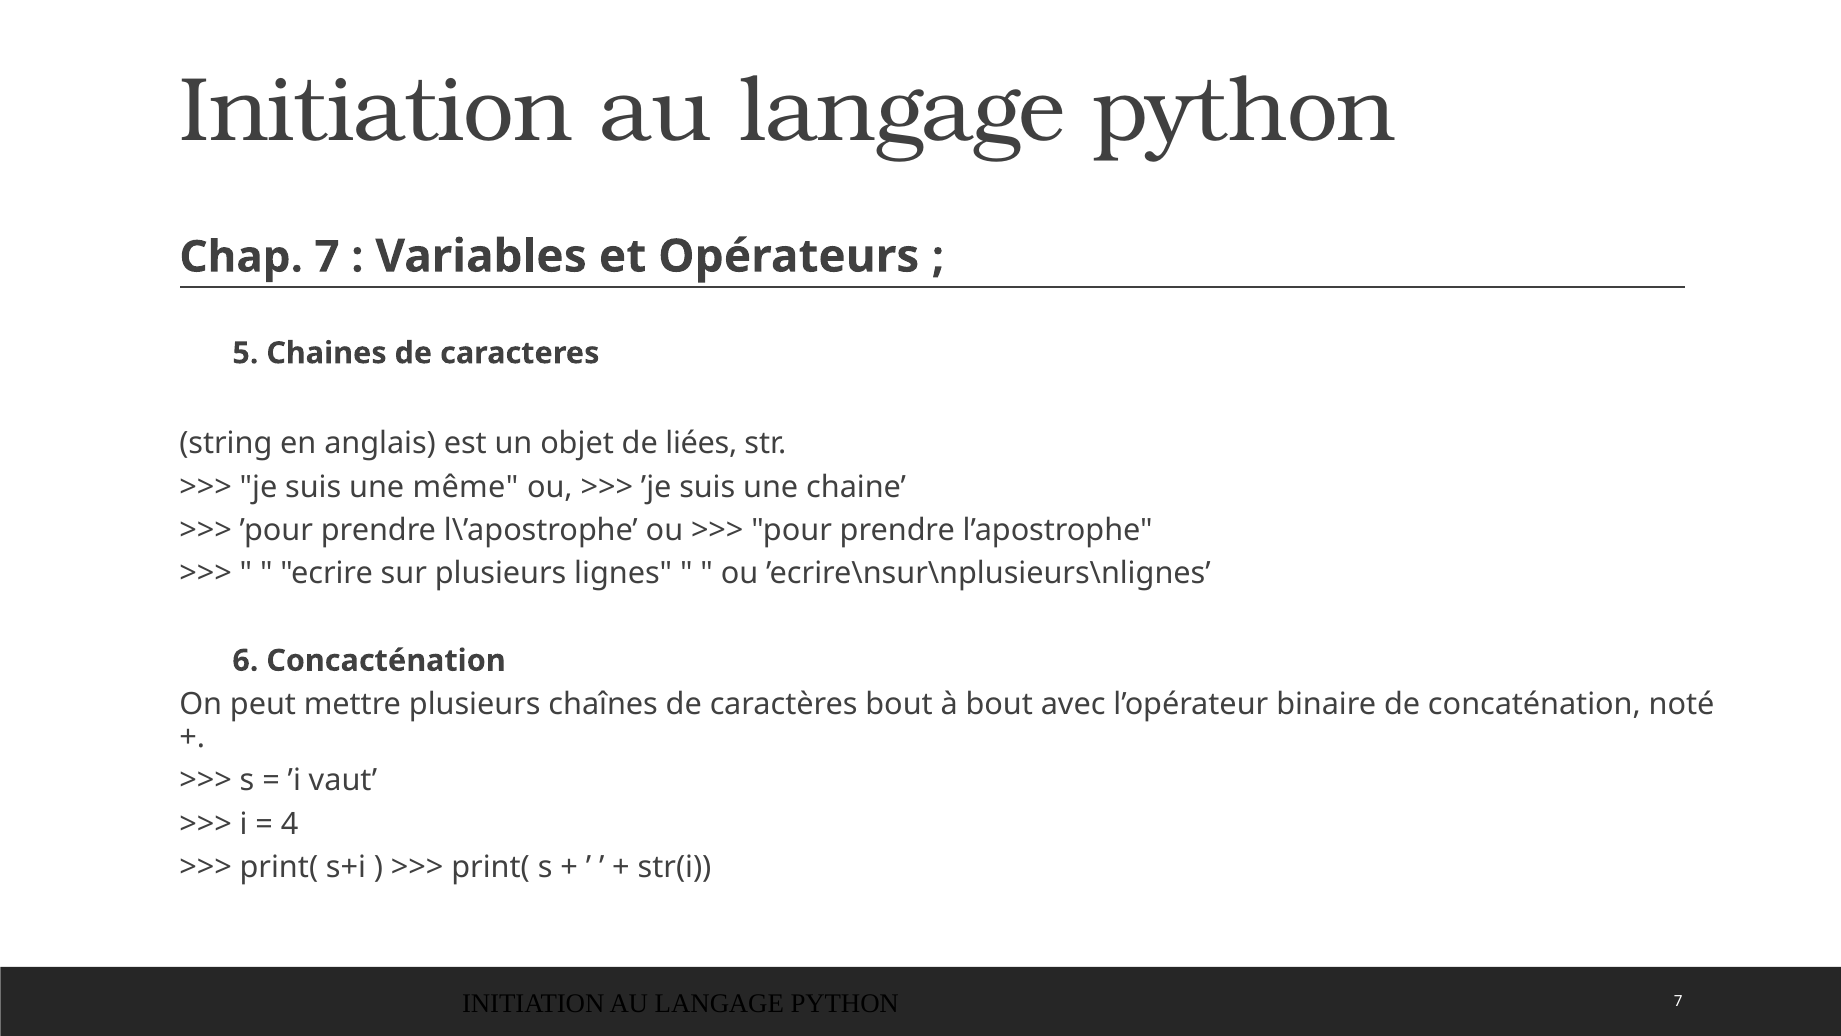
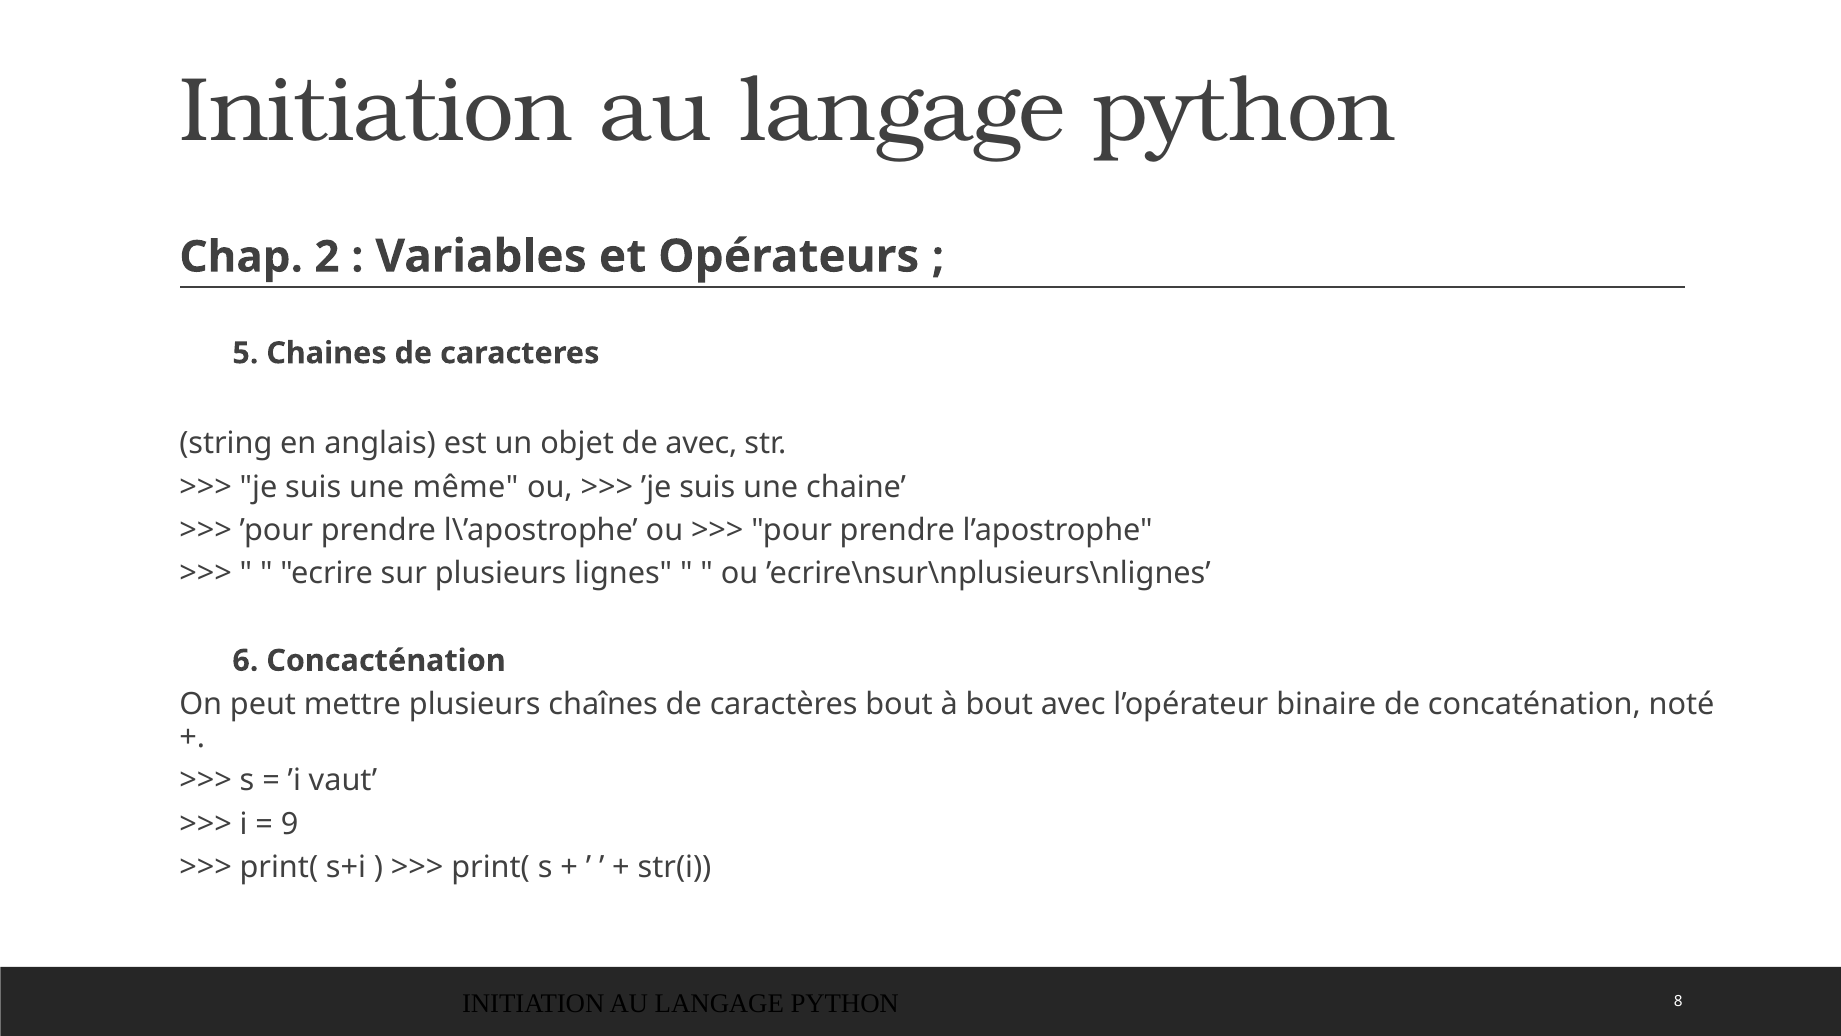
Chap 7: 7 -> 2 (327, 257)
de liées: liées -> avec (701, 443)
4: 4 -> 9 (290, 824)
PYTHON 7: 7 -> 8 (1678, 1001)
